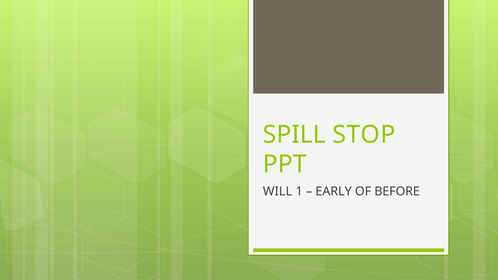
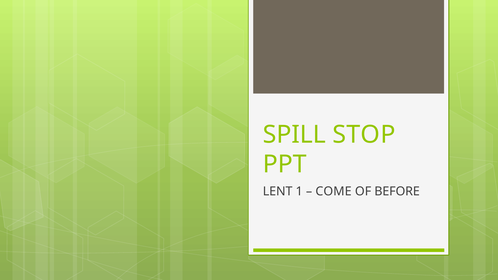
WILL: WILL -> LENT (278, 191)
EARLY: EARLY -> COME (334, 191)
